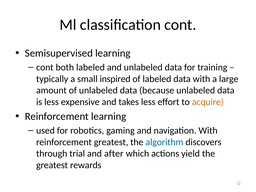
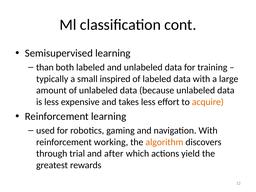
cont: cont -> than (45, 67)
reinforcement greatest: greatest -> working (111, 142)
algorithm colour: blue -> orange (164, 142)
